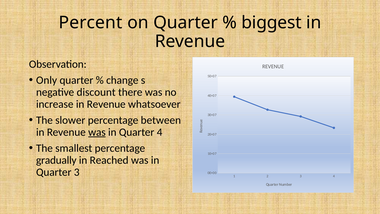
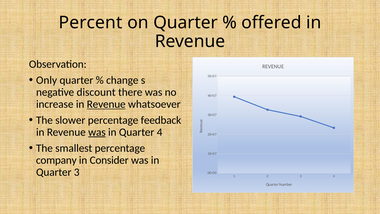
biggest: biggest -> offered (271, 23)
Revenue underline: none -> present (106, 104)
between: between -> feedback (161, 120)
gradually: gradually -> company (56, 160)
Reached: Reached -> Consider (109, 160)
